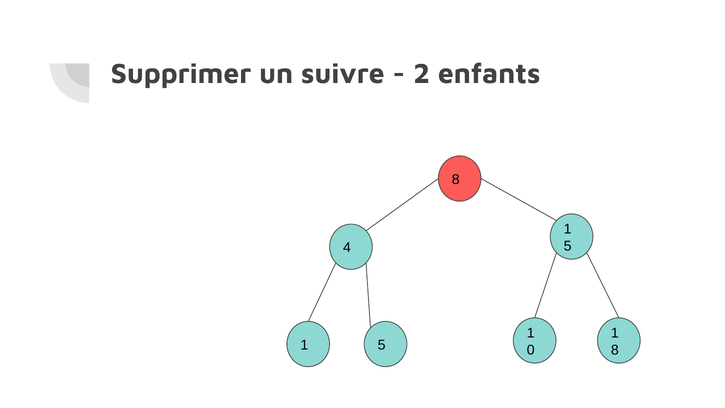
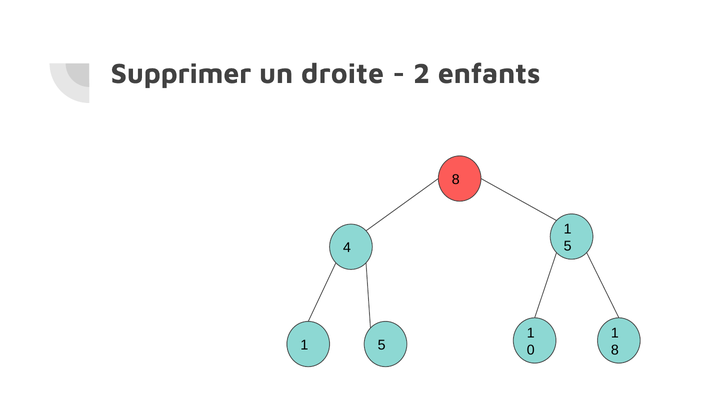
suivre: suivre -> droite (343, 74)
